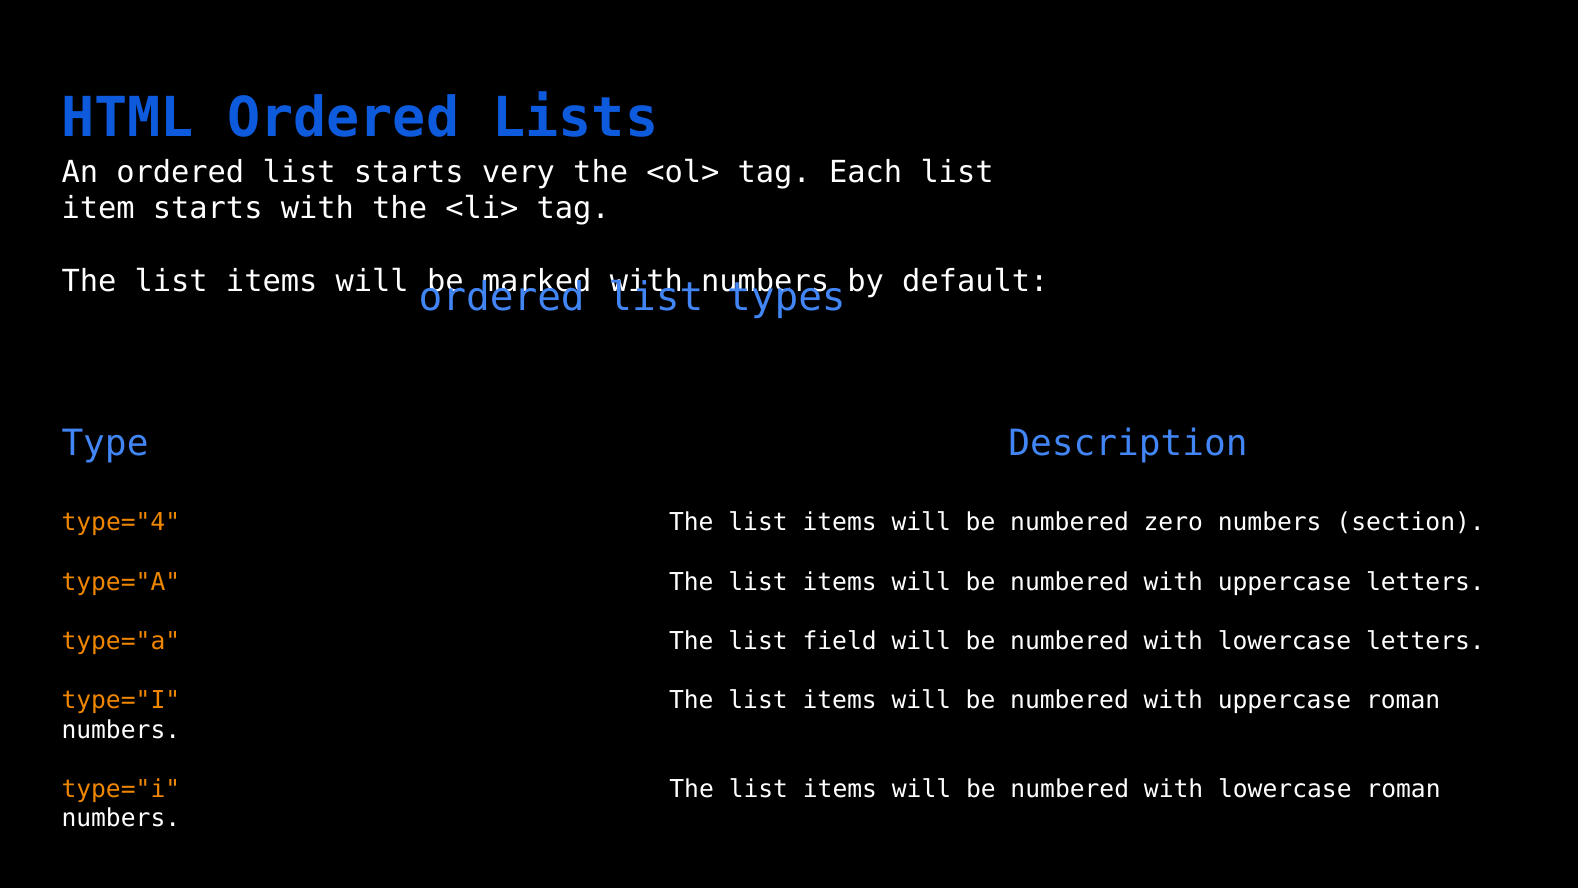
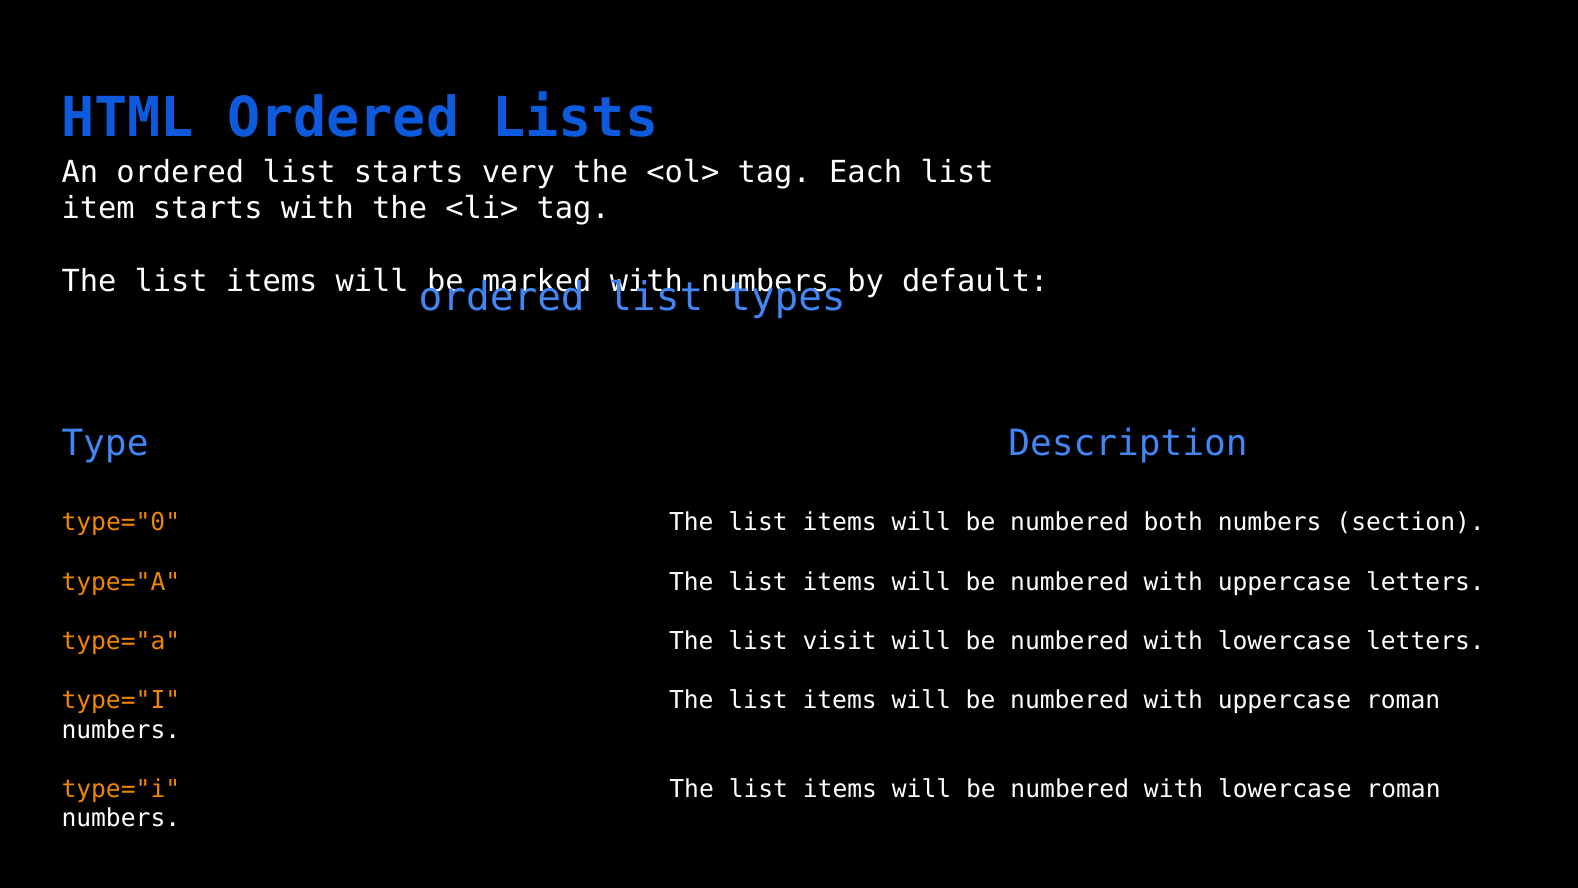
type="4: type="4 -> type="0 (121, 523)
zero: zero -> both (1173, 523)
field: field -> visit (840, 641)
